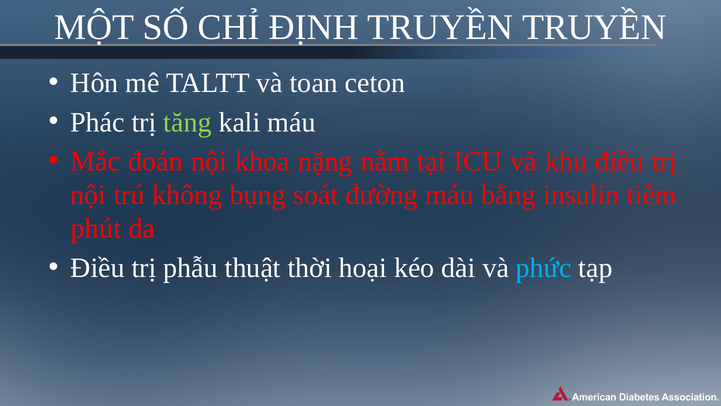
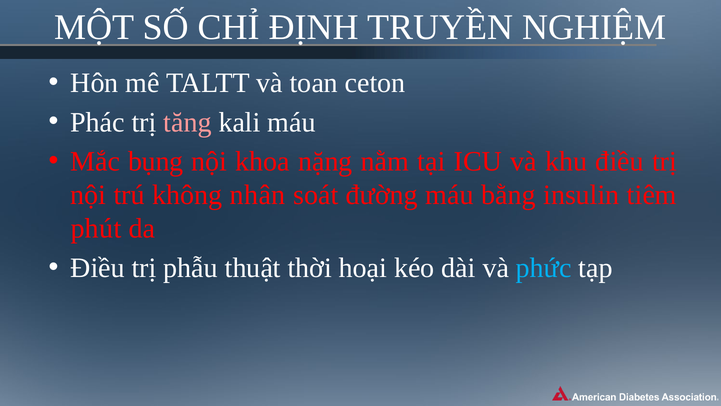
TRUYỀN TRUYỀN: TRUYỀN -> NGHIỆM (594, 27)
tăng colour: light green -> pink (188, 122)
đoán: đoán -> bụng (156, 161)
bụng: bụng -> nhân (258, 195)
